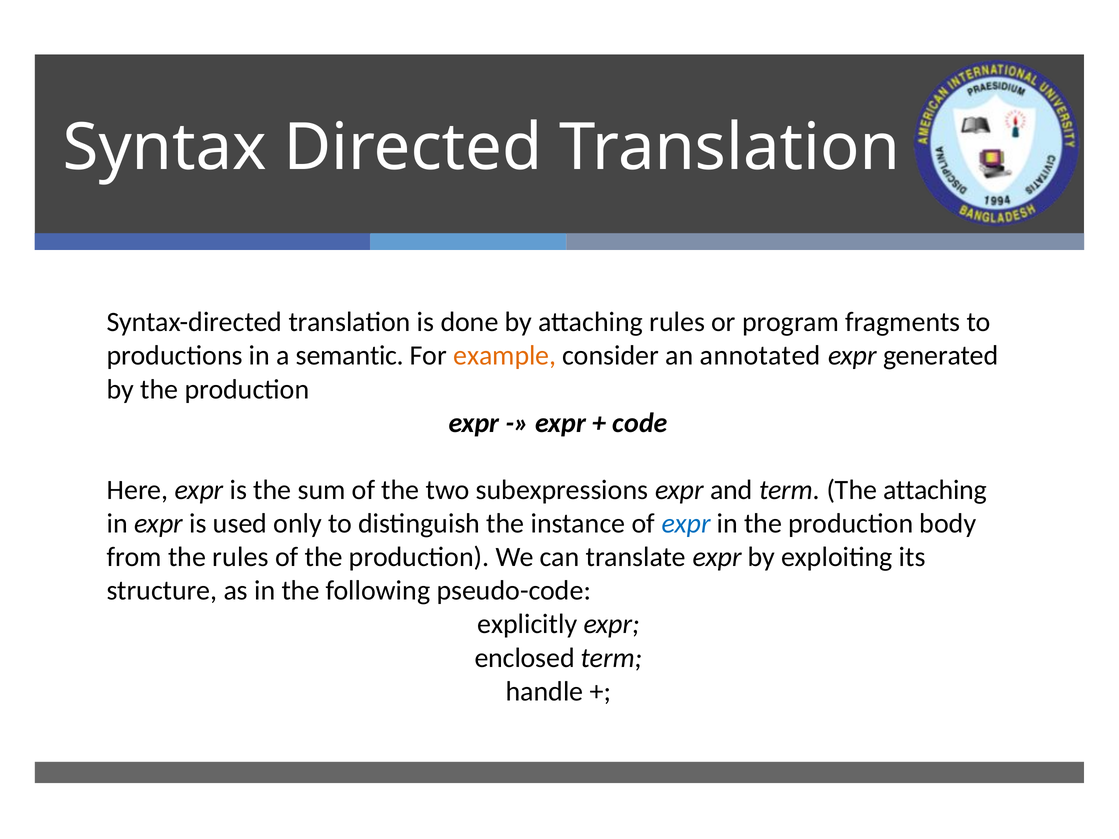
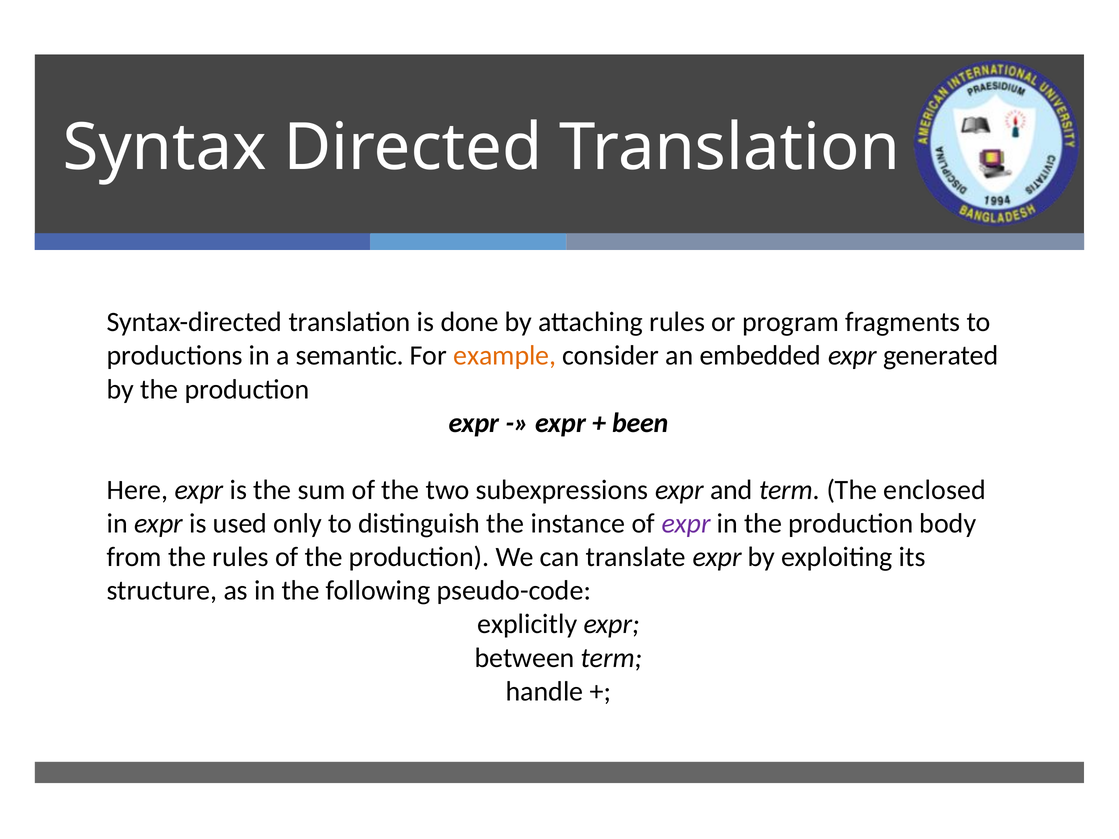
annotated: annotated -> embedded (760, 356)
code: code -> been (640, 423)
The attaching: attaching -> enclosed (935, 490)
expr colour: blue -> purple (686, 524)
enclosed: enclosed -> between (525, 658)
